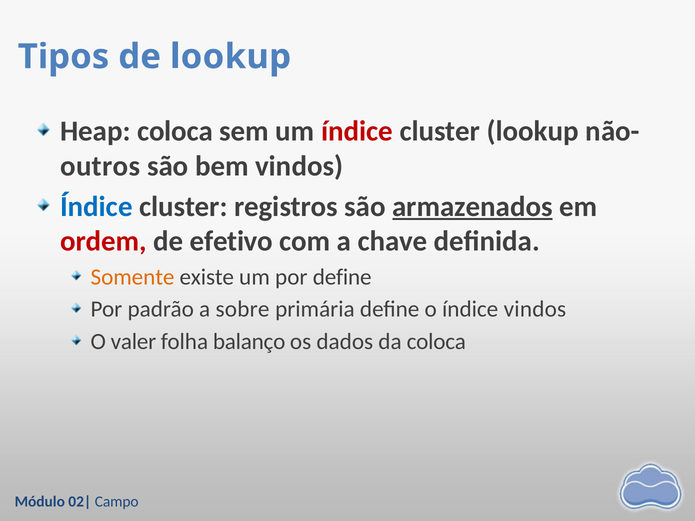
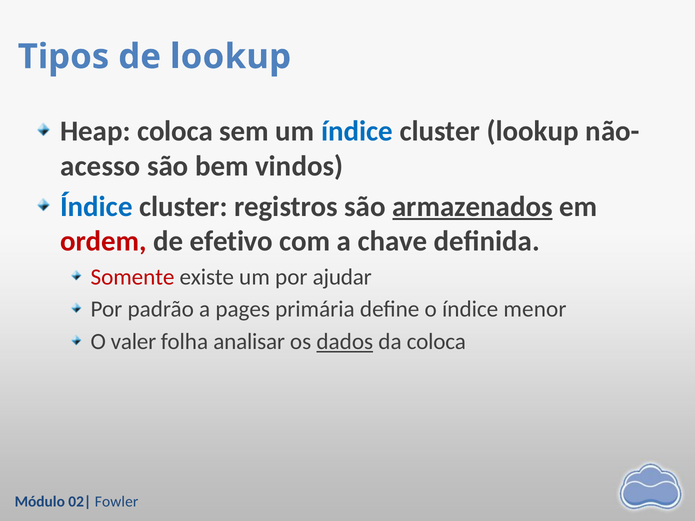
índice colour: red -> blue (357, 131)
outros: outros -> acesso (100, 166)
Somente colour: orange -> red (133, 277)
por define: define -> ajudar (342, 277)
sobre: sobre -> pages (243, 309)
índice vindos: vindos -> menor (535, 309)
balanço: balanço -> analisar (249, 342)
dados underline: none -> present (345, 342)
Campo: Campo -> Fowler (117, 502)
